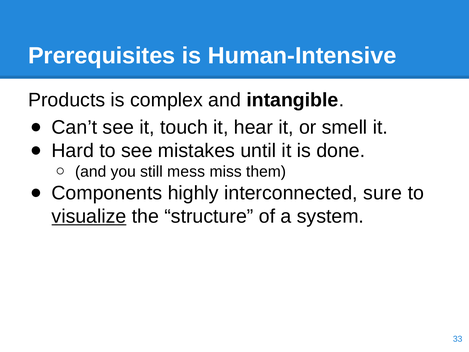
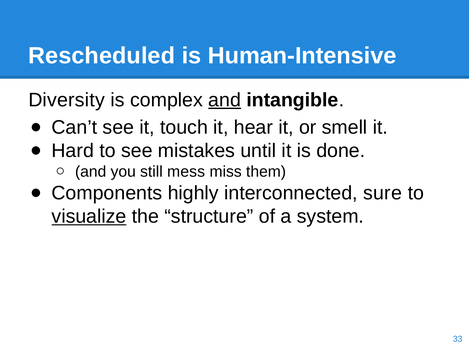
Prerequisites: Prerequisites -> Rescheduled (102, 56)
Products: Products -> Diversity (67, 100)
and underline: none -> present (225, 100)
